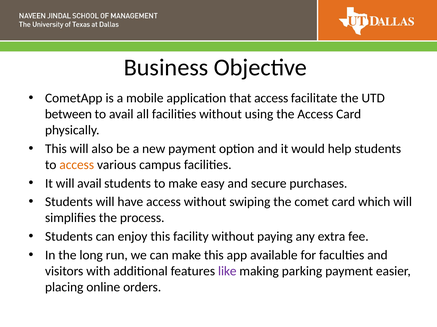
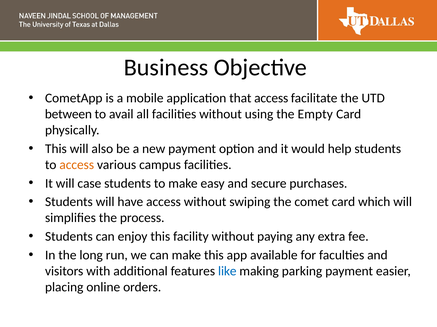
the Access: Access -> Empty (315, 114)
will avail: avail -> case (89, 184)
like colour: purple -> blue (227, 272)
